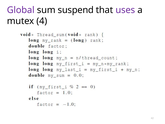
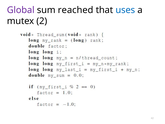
suspend: suspend -> reached (76, 10)
uses colour: purple -> blue (125, 10)
4: 4 -> 2 (42, 21)
